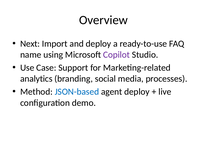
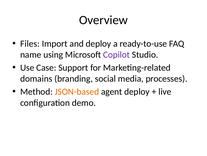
Next: Next -> Files (30, 43)
analytics: analytics -> domains (36, 78)
JSON-based colour: blue -> orange (77, 91)
